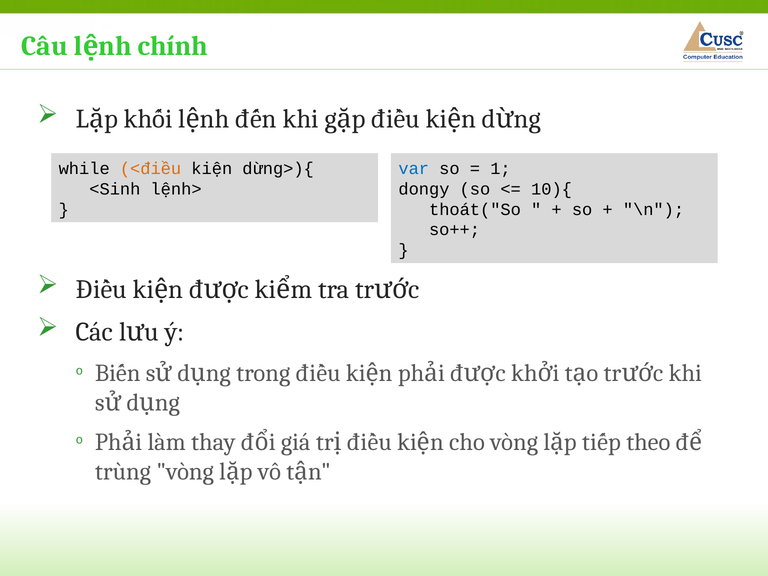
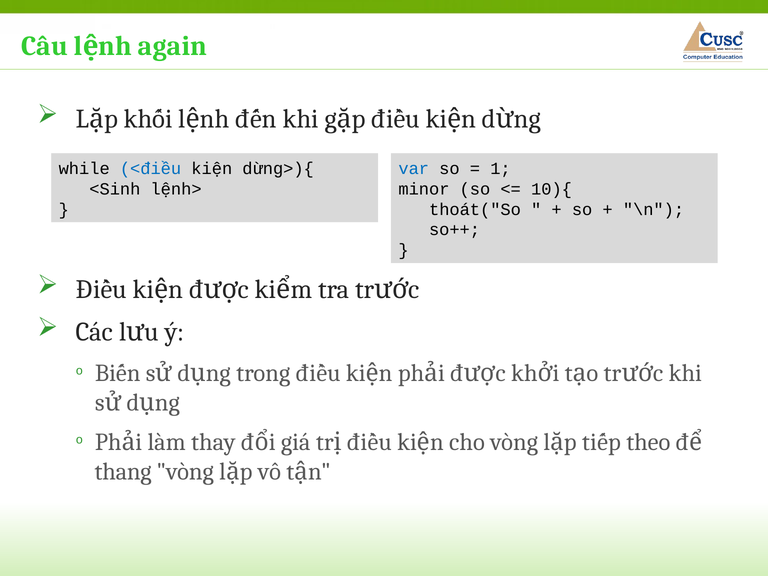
chính: chính -> again (173, 46)
<điều colour: orange -> blue (151, 168)
dongy: dongy -> minor (424, 189)
trùng: trùng -> thang (123, 472)
